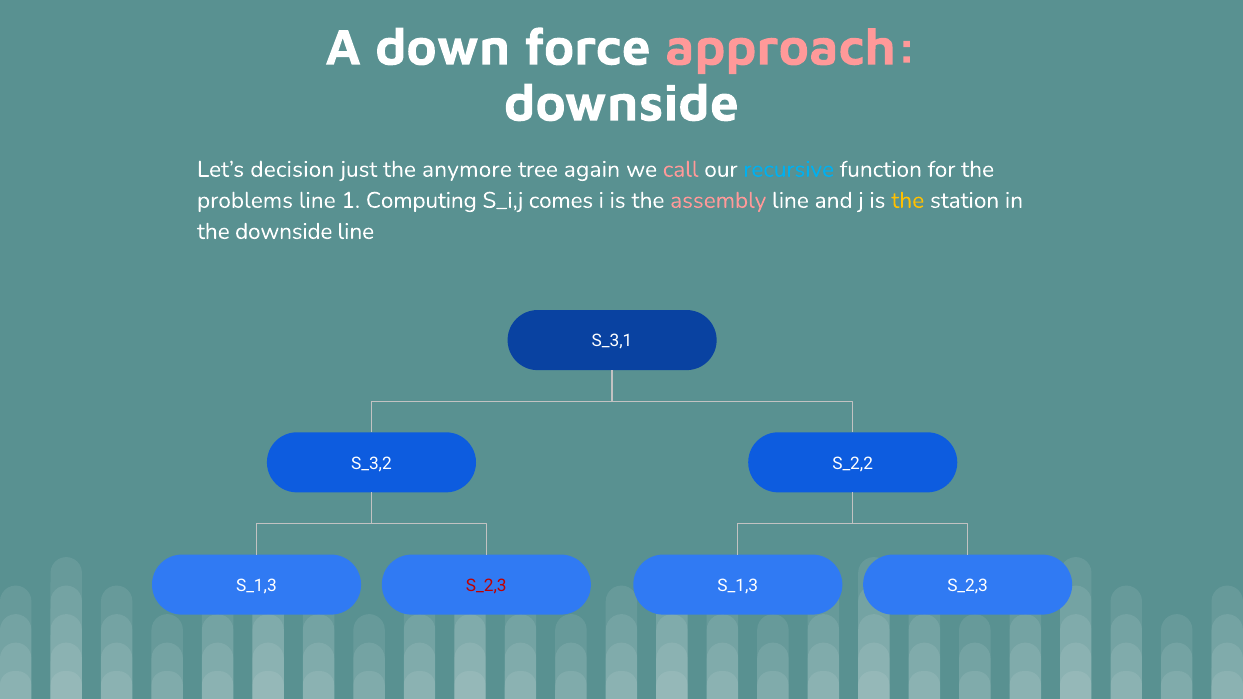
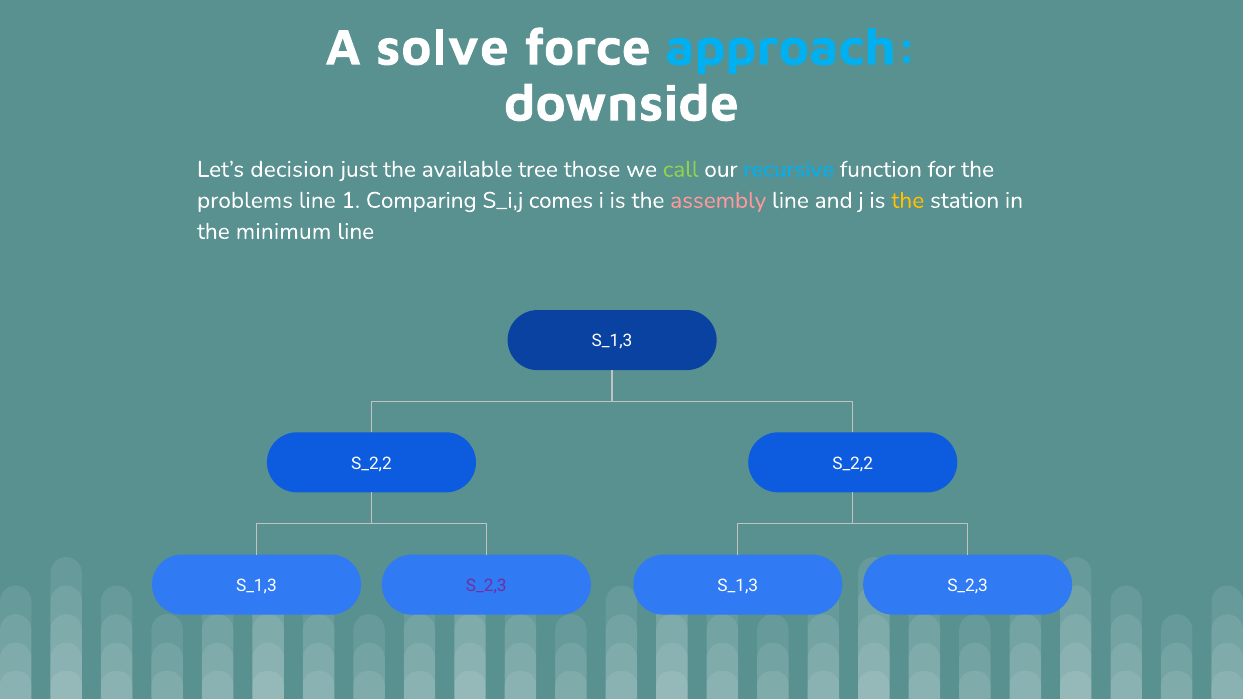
down: down -> solve (442, 48)
approach colour: pink -> light blue (791, 48)
anymore: anymore -> available (467, 169)
again: again -> those (592, 169)
call colour: pink -> light green (681, 169)
Computing: Computing -> Comparing (421, 200)
the downside: downside -> minimum (284, 231)
S_3,1: S_3,1 -> S_1,3 (612, 341)
S_3,2: S_3,2 -> S_2,2 (371, 464)
S_2,3 colour: red -> purple (486, 586)
